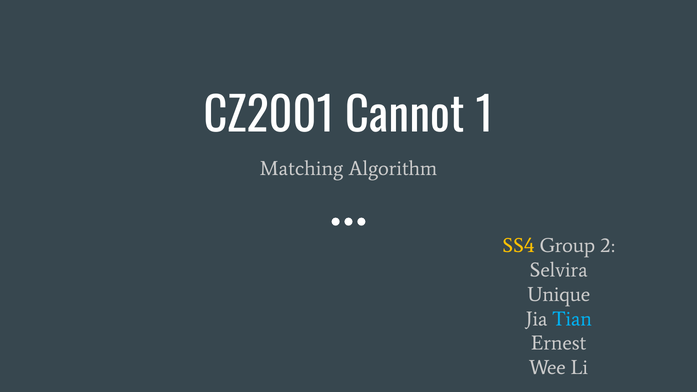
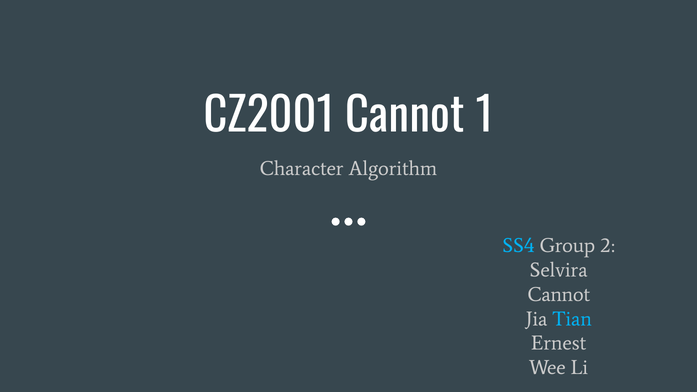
Matching: Matching -> Character (302, 169)
SS4 colour: yellow -> light blue (518, 246)
Unique: Unique -> Cannot (559, 295)
